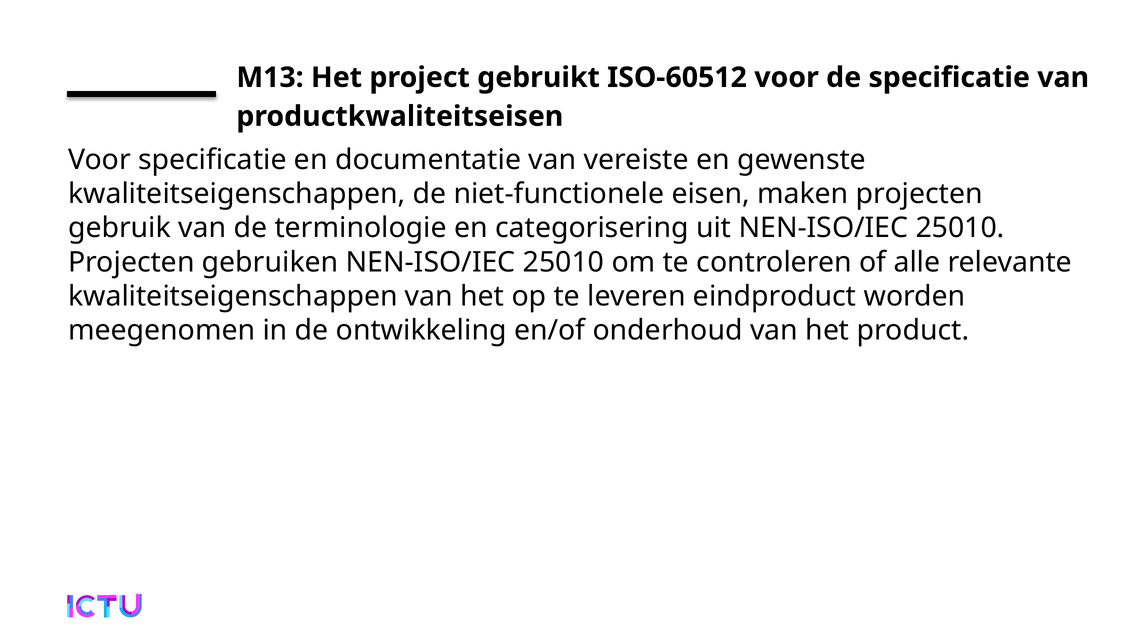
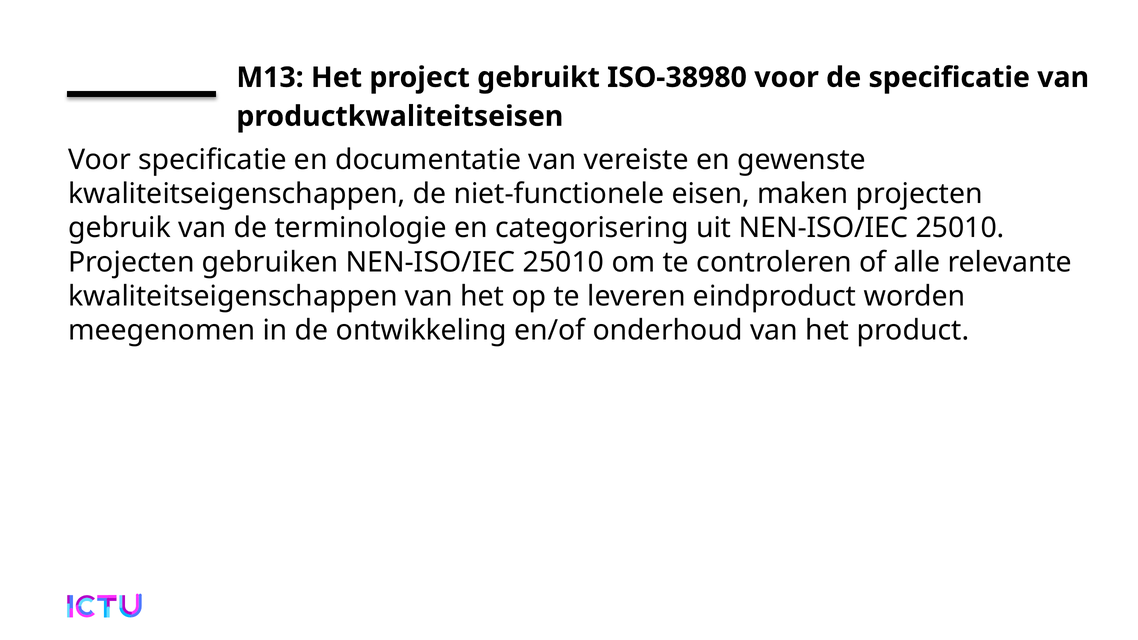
ISO-60512: ISO-60512 -> ISO-38980 (677, 78)
